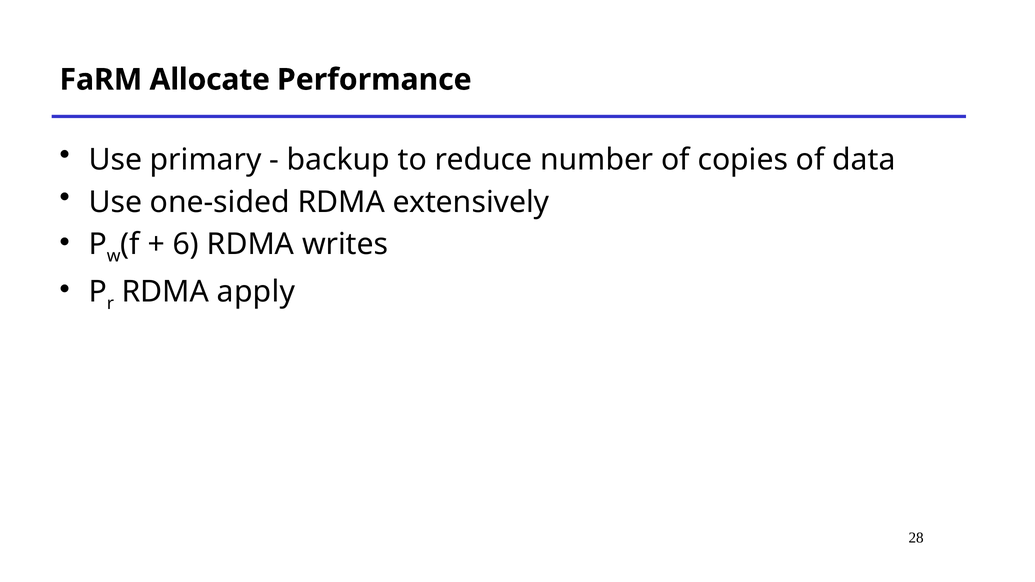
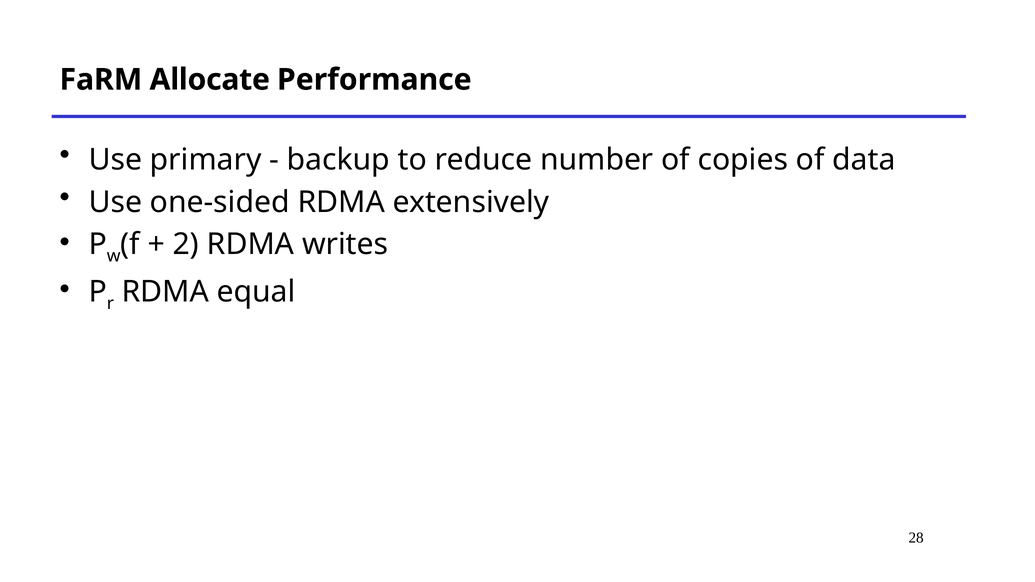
6: 6 -> 2 (186, 245)
apply: apply -> equal (256, 292)
